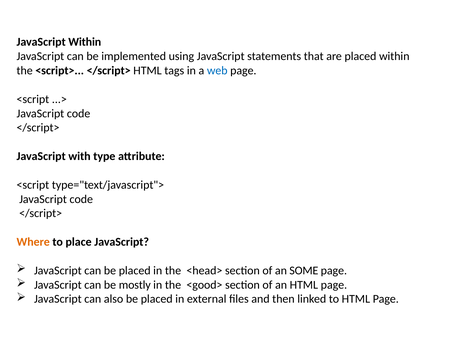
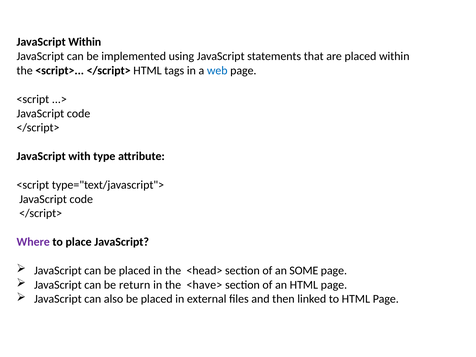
Where colour: orange -> purple (33, 242)
mostly: mostly -> return (135, 285)
<good>: <good> -> <have> (204, 285)
